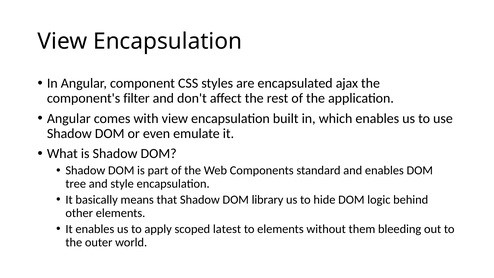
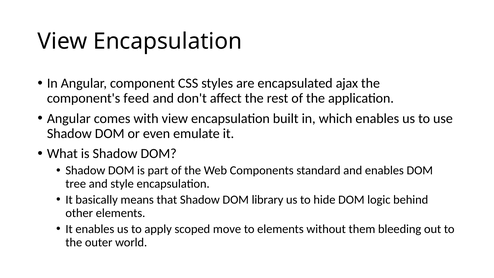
filter: filter -> feed (136, 98)
latest: latest -> move (227, 229)
